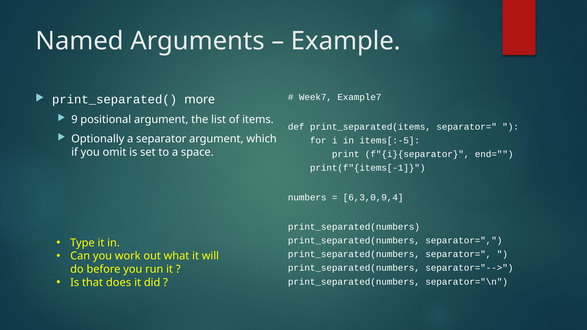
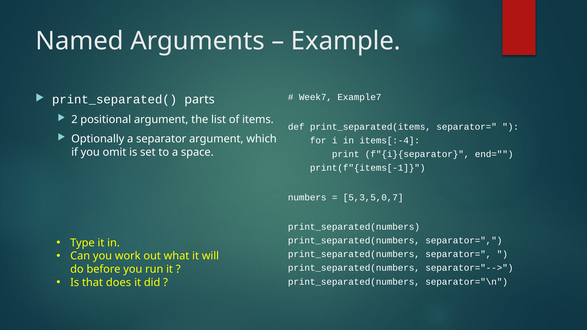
more: more -> parts (200, 100)
9: 9 -> 2 (74, 120)
items[:-5: items[:-5 -> items[:-4 (390, 140)
6,3,0,9,4: 6,3,0,9,4 -> 5,3,5,0,7 (373, 197)
